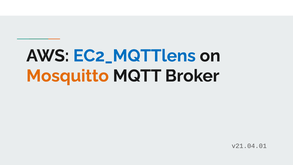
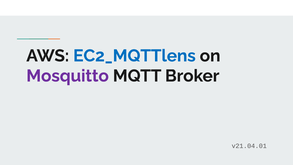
Mosquitto colour: orange -> purple (68, 76)
